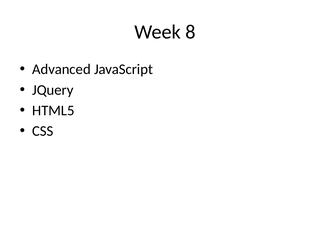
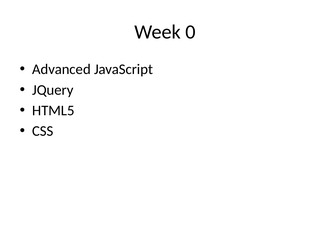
8: 8 -> 0 (190, 32)
